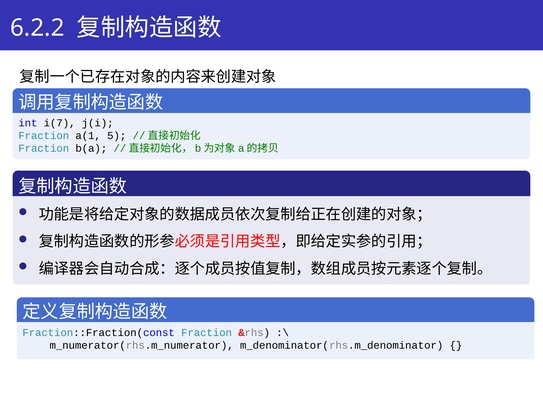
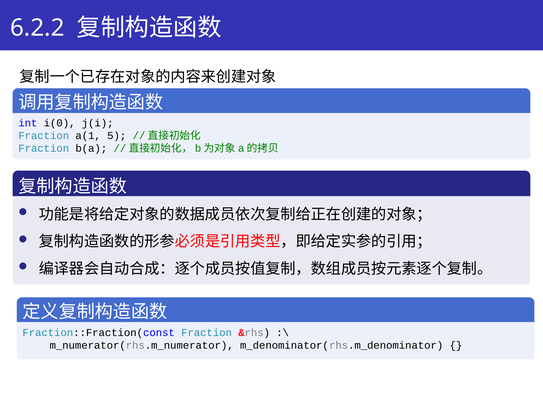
i(7: i(7 -> i(0 (60, 123)
